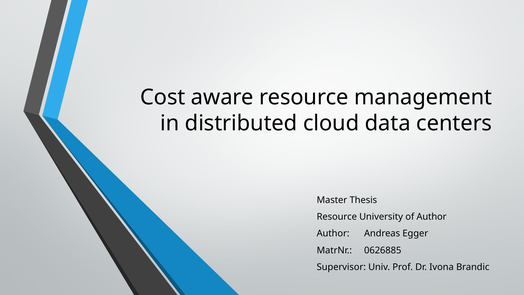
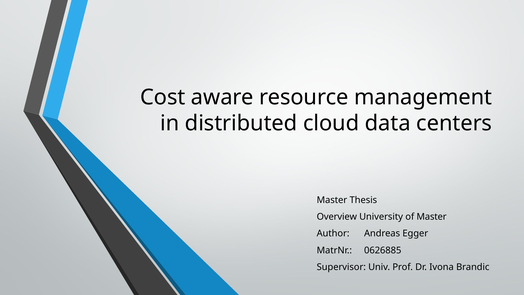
Resource: Resource -> Overview (337, 217)
of Author: Author -> Master (432, 217)
